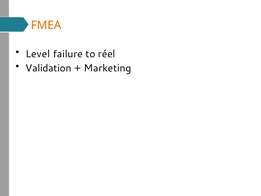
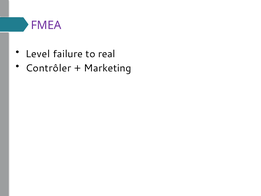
FMEA colour: orange -> purple (46, 25)
réel: réel -> real (107, 54)
Validation: Validation -> Contrôler (48, 68)
